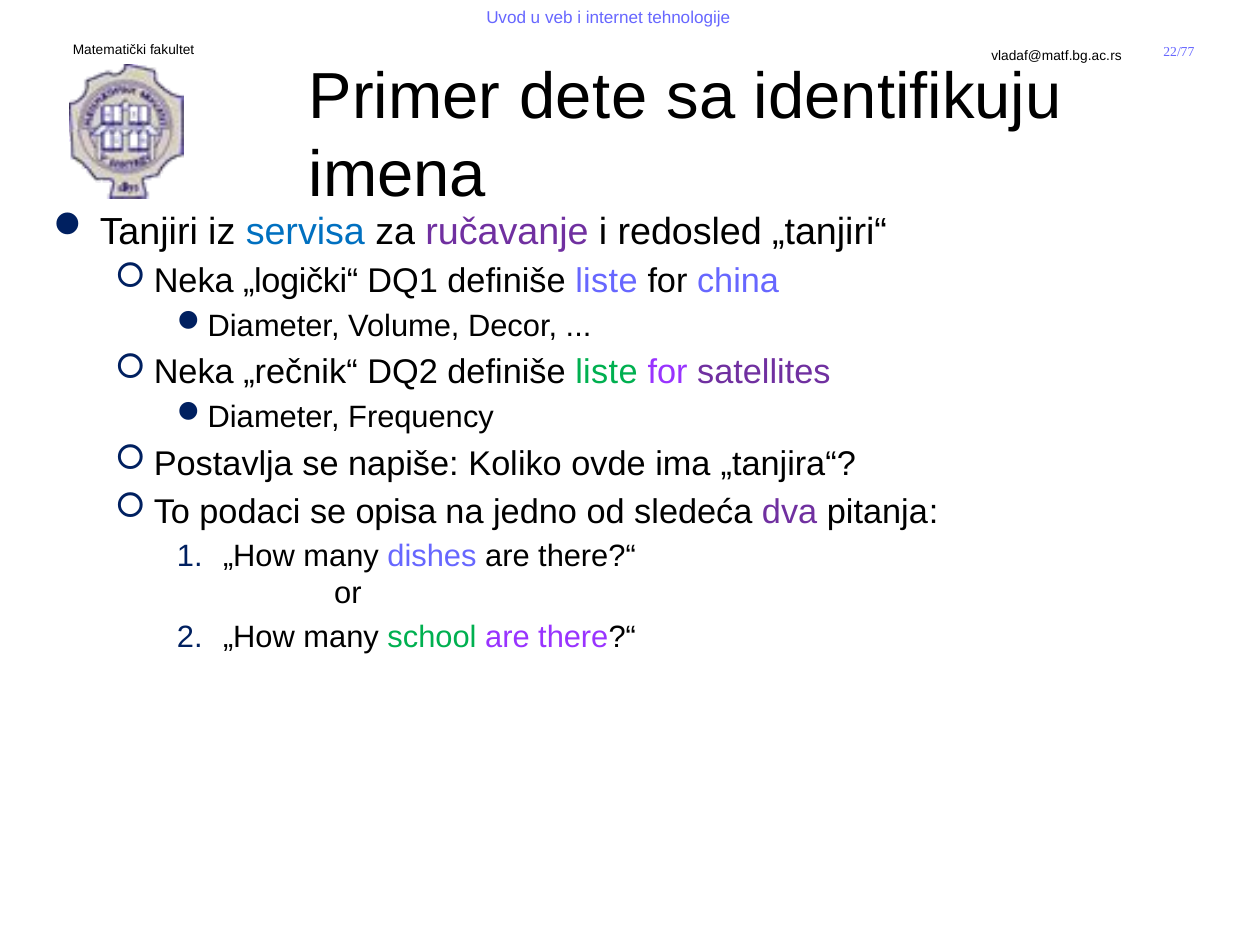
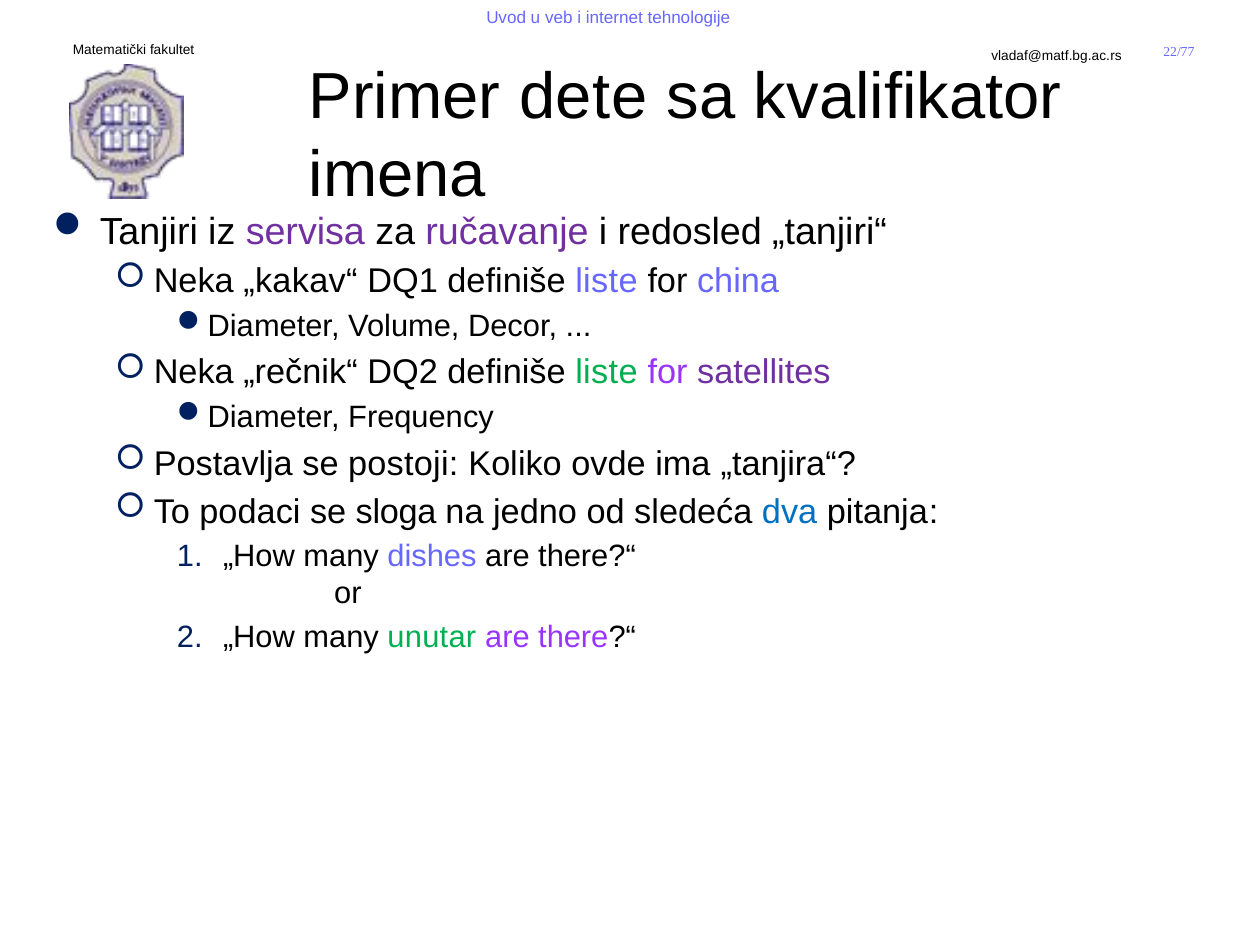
identifikuju: identifikuju -> kvalifikator (908, 97)
servisa colour: blue -> purple (305, 232)
„logički“: „logički“ -> „kakav“ (300, 282)
napiše: napiše -> postoji (403, 464)
opisa: opisa -> sloga (396, 512)
dva colour: purple -> blue (790, 512)
school: school -> unutar (432, 637)
